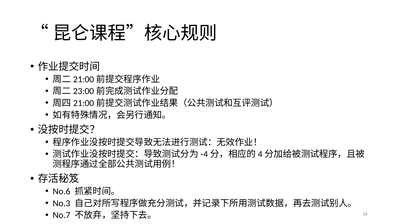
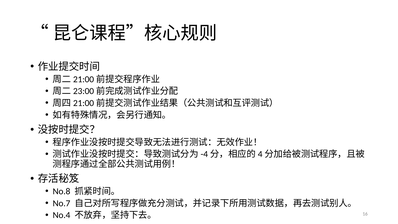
No.6: No.6 -> No.8 (62, 191)
No.3: No.3 -> No.7 (62, 203)
No.7: No.7 -> No.4 (62, 215)
